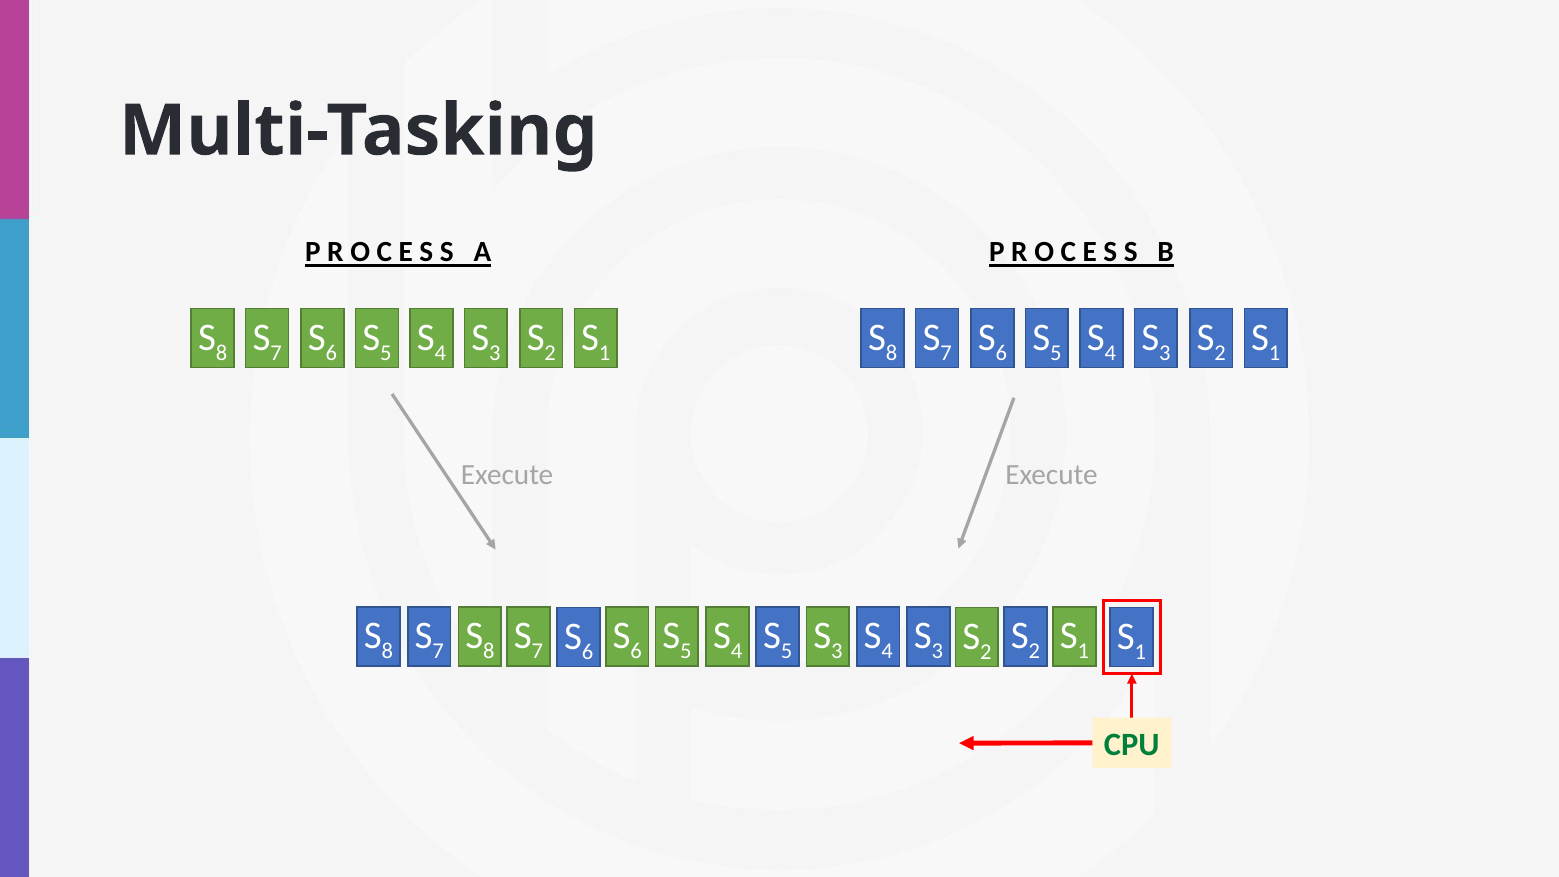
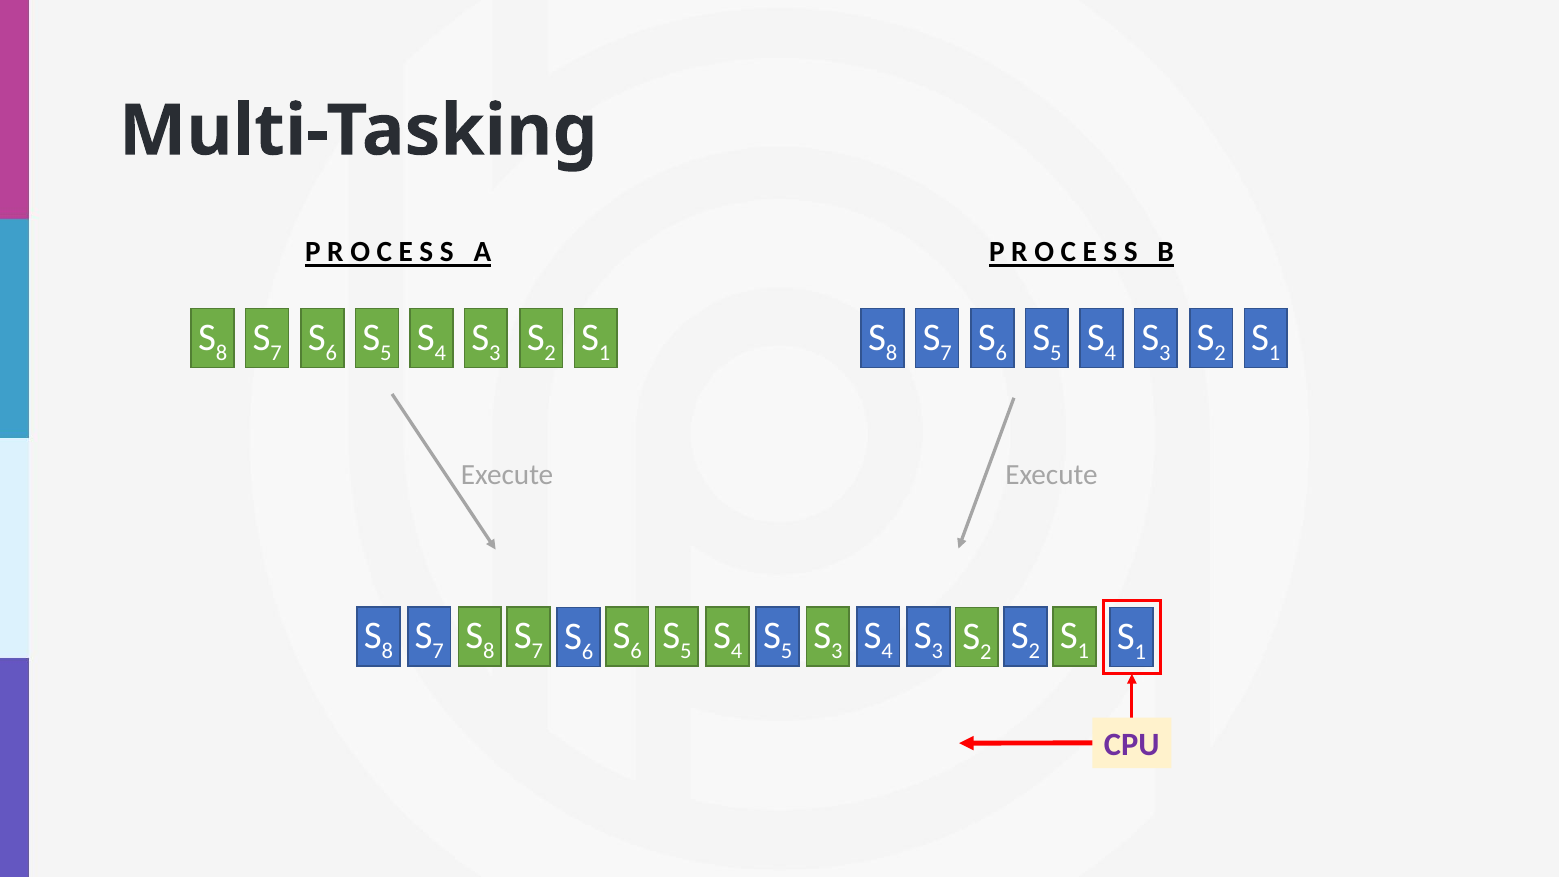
CPU colour: green -> purple (1132, 745)
